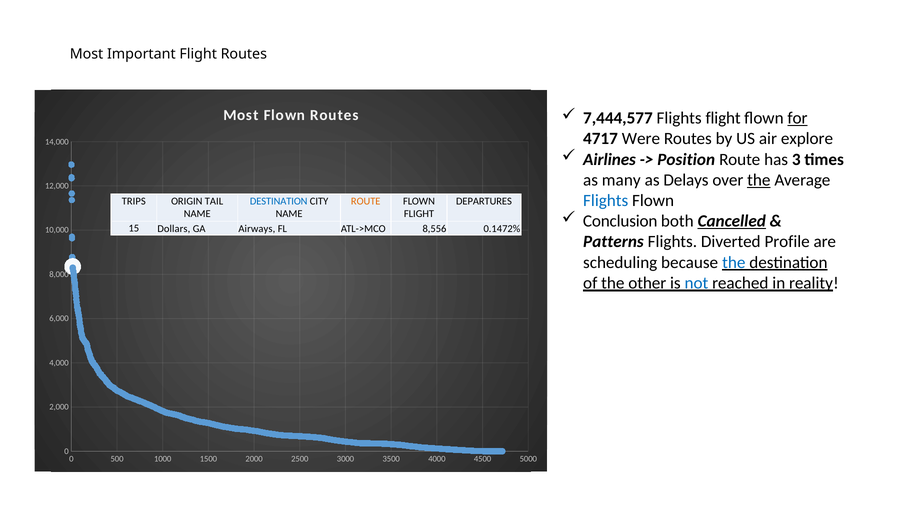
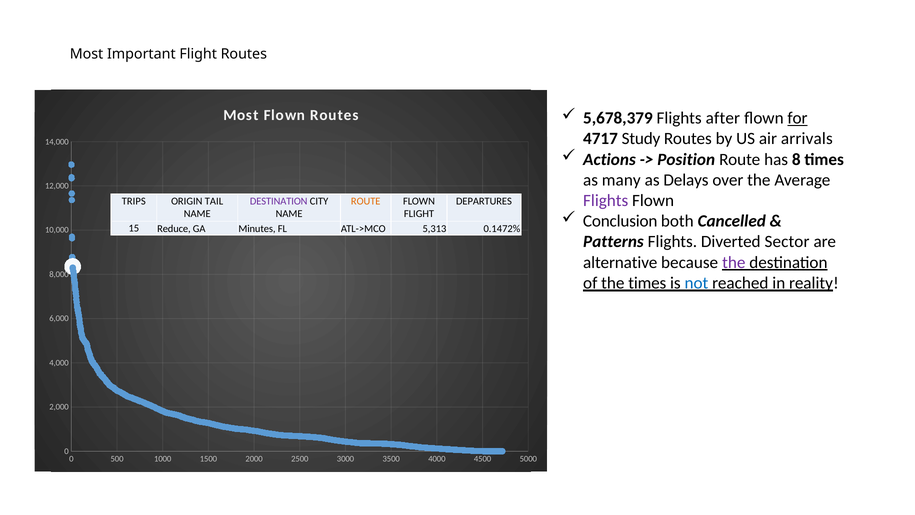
7,444,577: 7,444,577 -> 5,678,379 (618, 118)
Flights flight: flight -> after (723, 118)
Were: Were -> Study (641, 139)
explore: explore -> arrivals (807, 139)
Airlines: Airlines -> Actions (609, 159)
3: 3 -> 8 (796, 159)
the underline: present -> none (759, 180)
Flights colour: blue -> purple (606, 200)
DESTINATION colour: blue -> purple (279, 201)
Cancelled underline: present -> none (732, 221)
Dollars: Dollars -> Reduce (174, 229)
Airways: Airways -> Minutes (257, 229)
8,556: 8,556 -> 5,313 (434, 229)
Profile: Profile -> Sector (787, 242)
scheduling: scheduling -> alternative (620, 262)
the colour: blue -> purple (734, 262)
the other: other -> times (647, 283)
